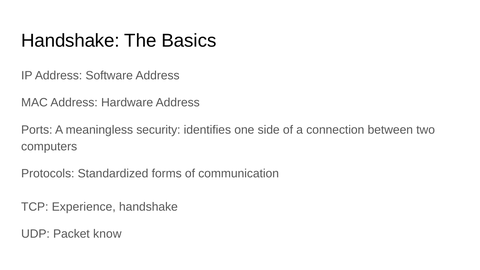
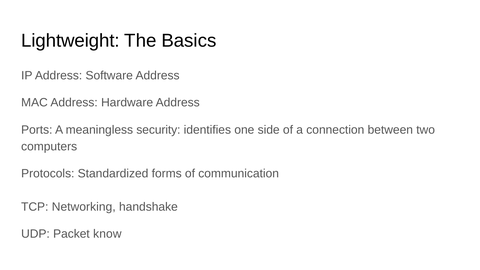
Handshake: Handshake -> Lightweight (70, 41)
Experience: Experience -> Networking (84, 207)
